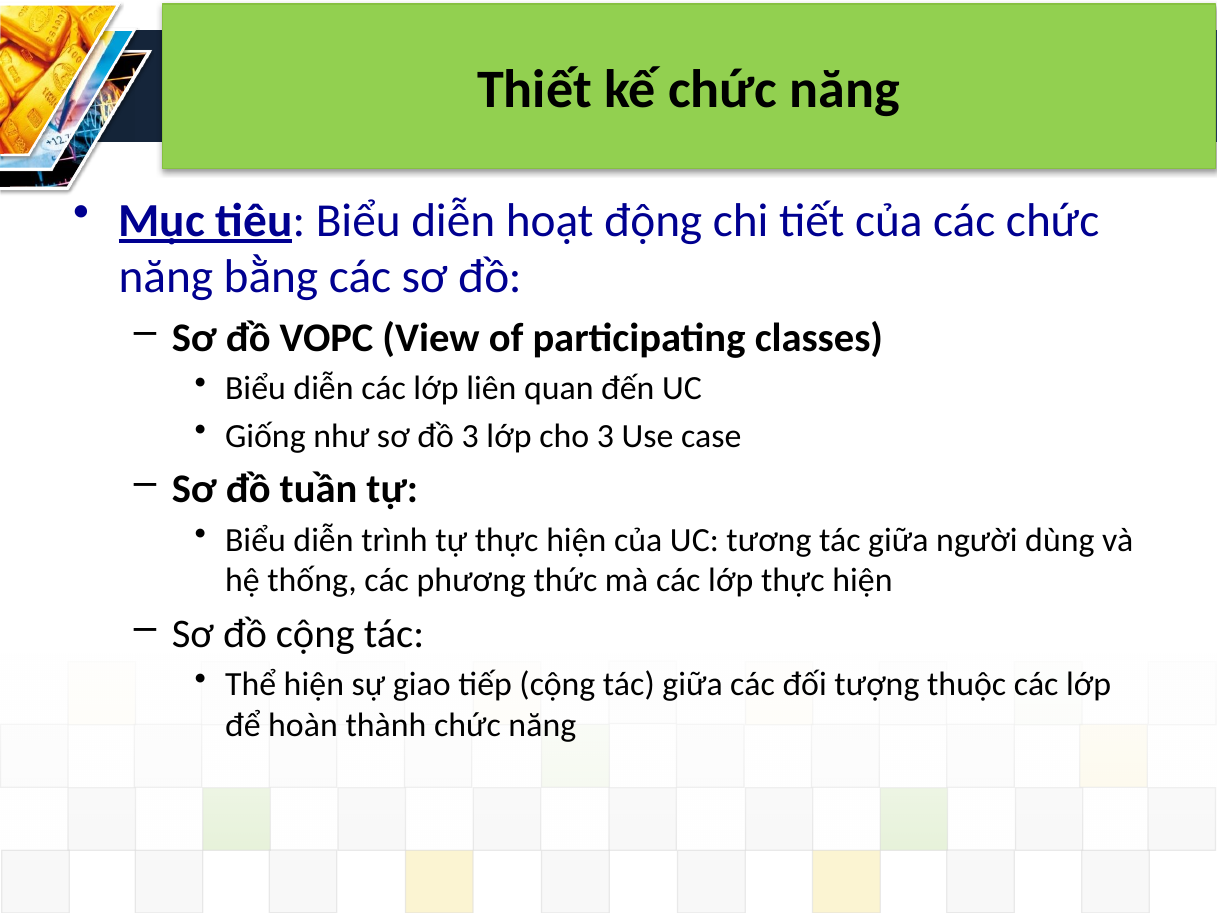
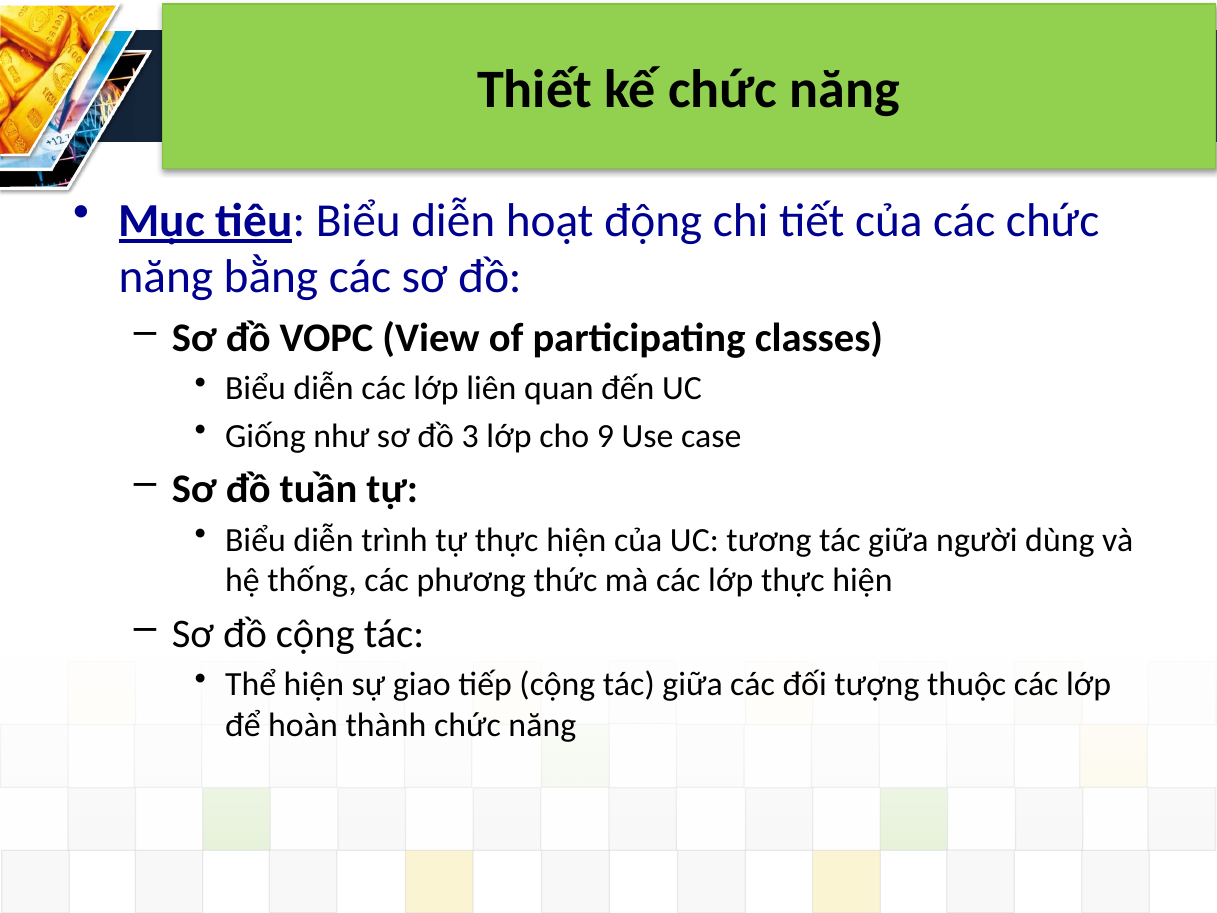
cho 3: 3 -> 9 (605, 436)
